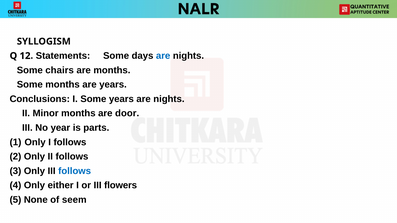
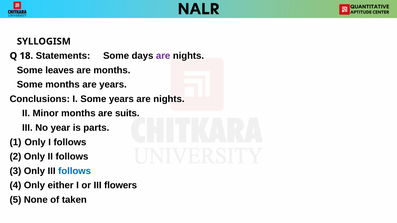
12: 12 -> 18 (25, 56)
are colour: blue -> purple (163, 56)
chairs: chairs -> leaves (60, 70)
door: door -> suits (127, 114)
seem: seem -> taken (74, 200)
